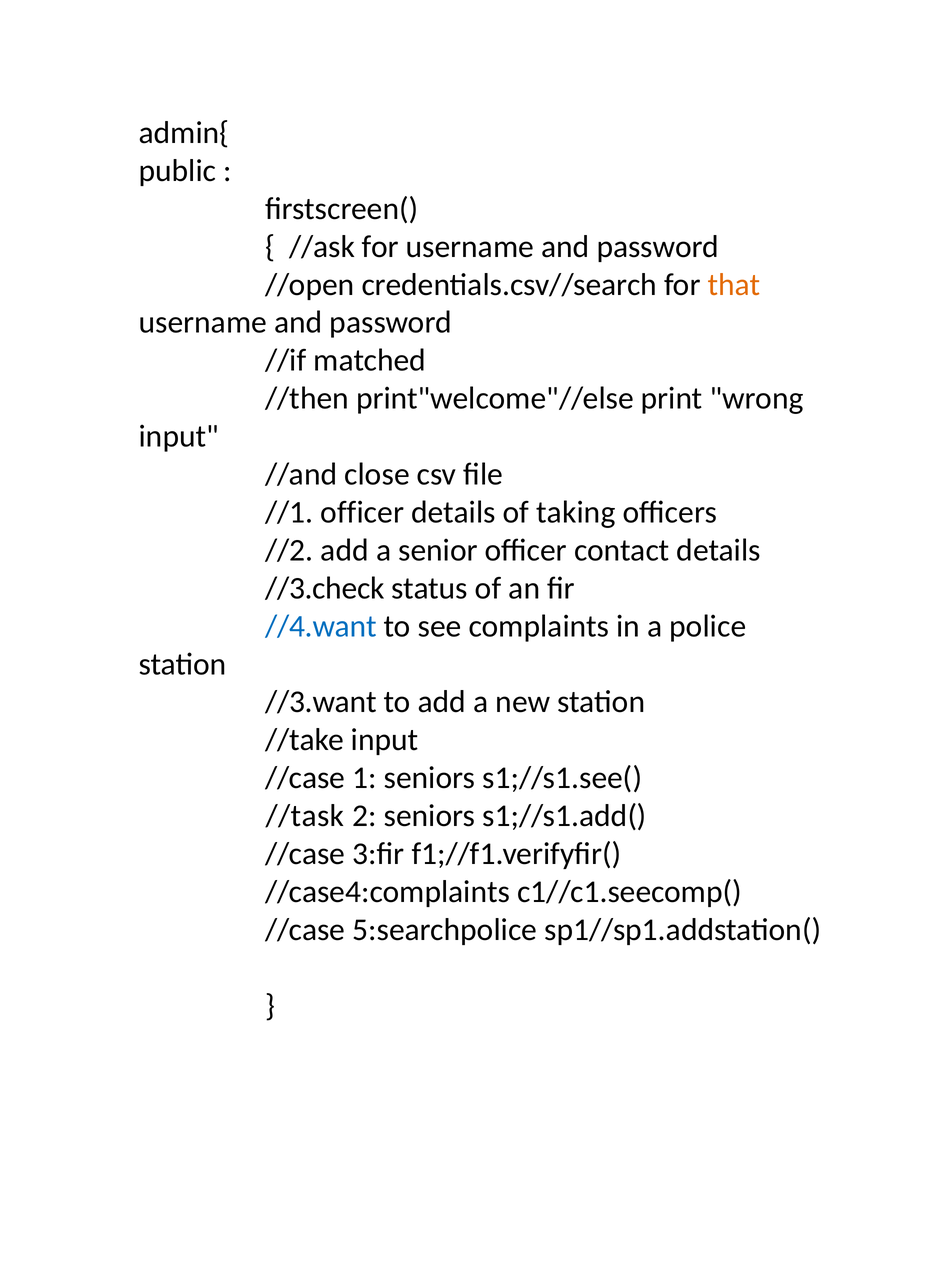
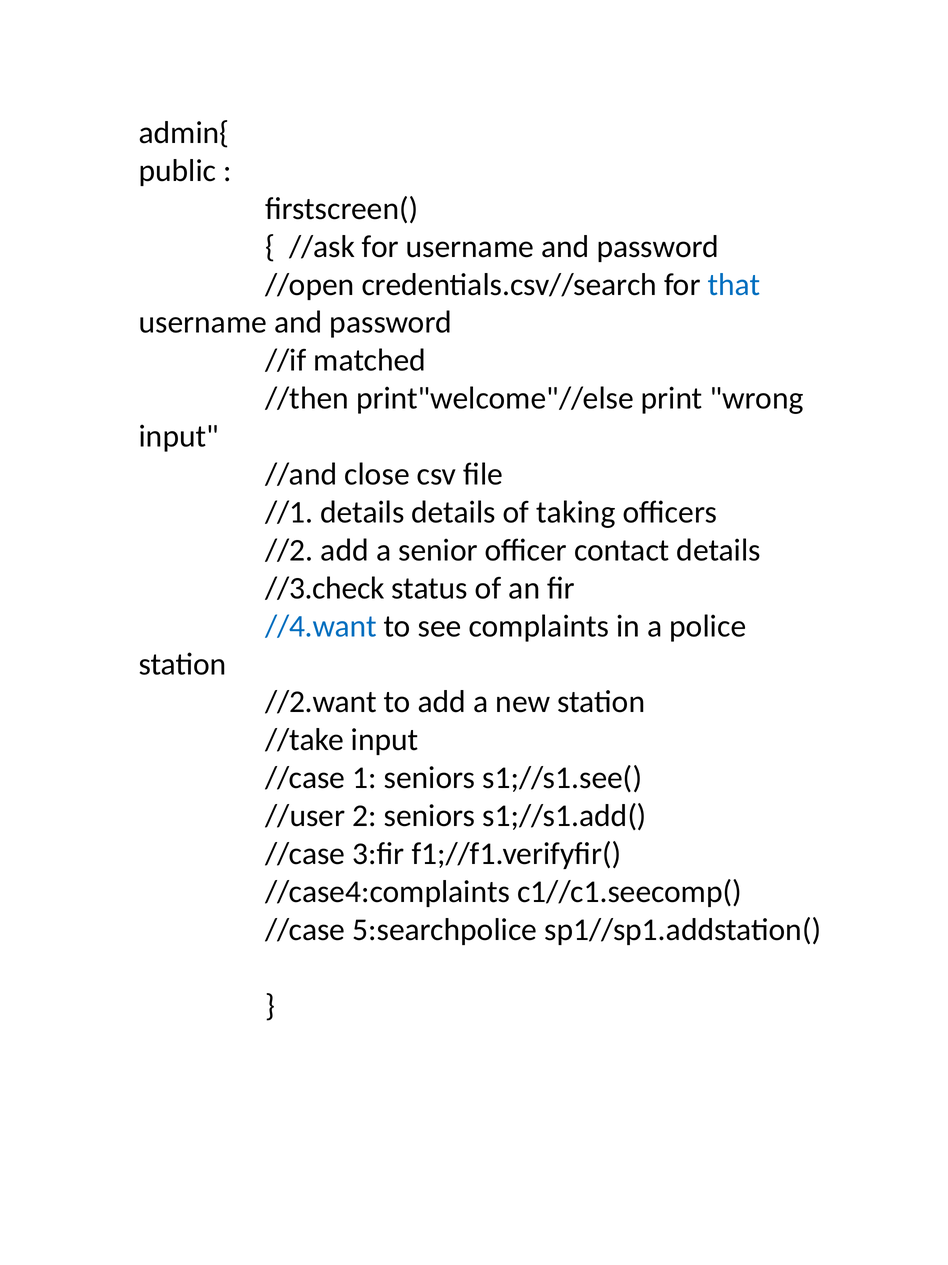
that colour: orange -> blue (734, 284)
//1 officer: officer -> details (362, 512)
//3.want: //3.want -> //2.want (321, 701)
//task: //task -> //user (305, 815)
